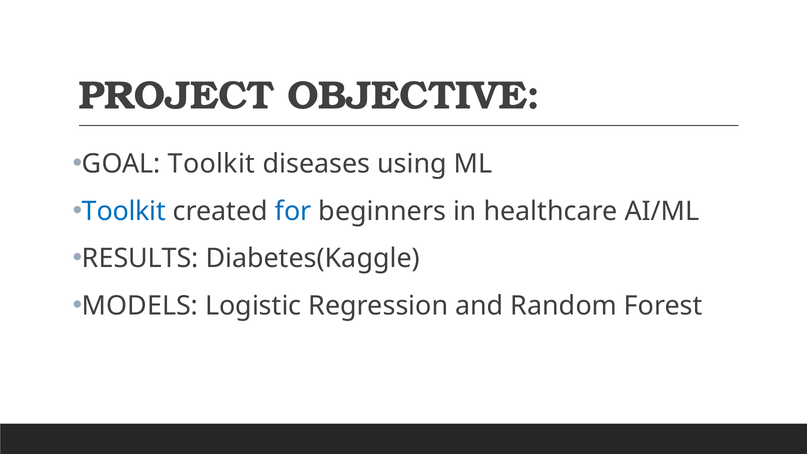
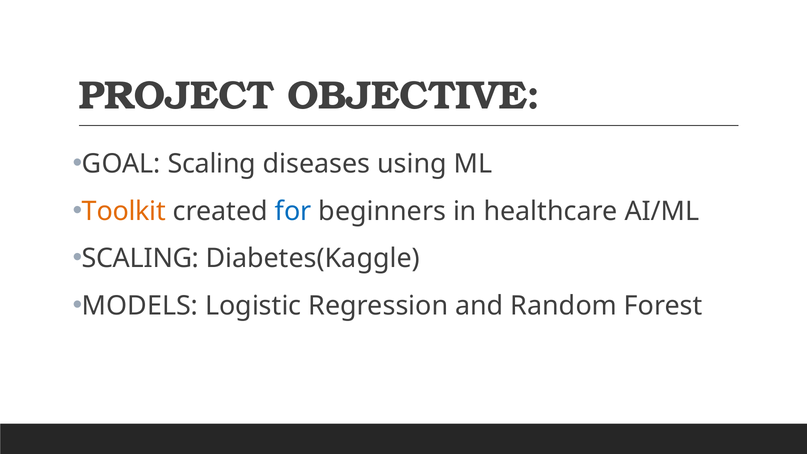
GOAL Toolkit: Toolkit -> Scaling (212, 164)
Toolkit colour: blue -> orange (124, 211)
RESULTS: RESULTS -> SCALING (140, 258)
